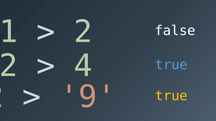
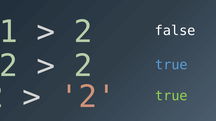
4: 4 -> 2 (83, 66)
9: 9 -> 2 (88, 97)
true colour: yellow -> light green (171, 96)
